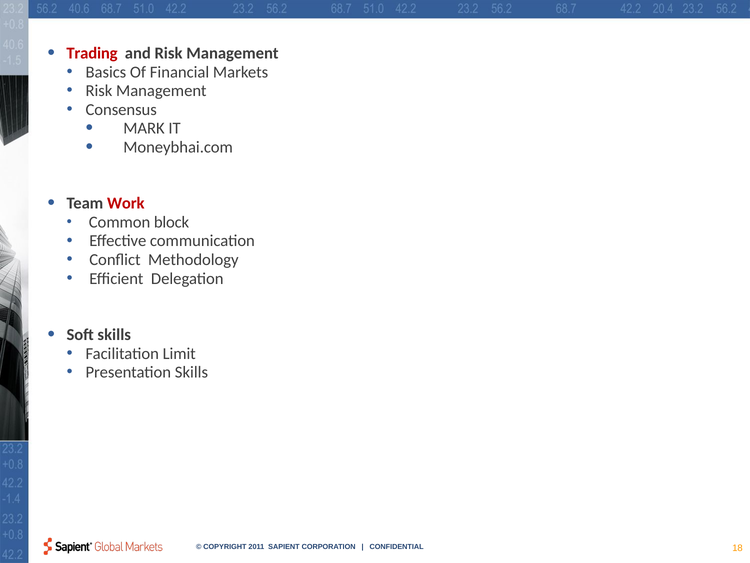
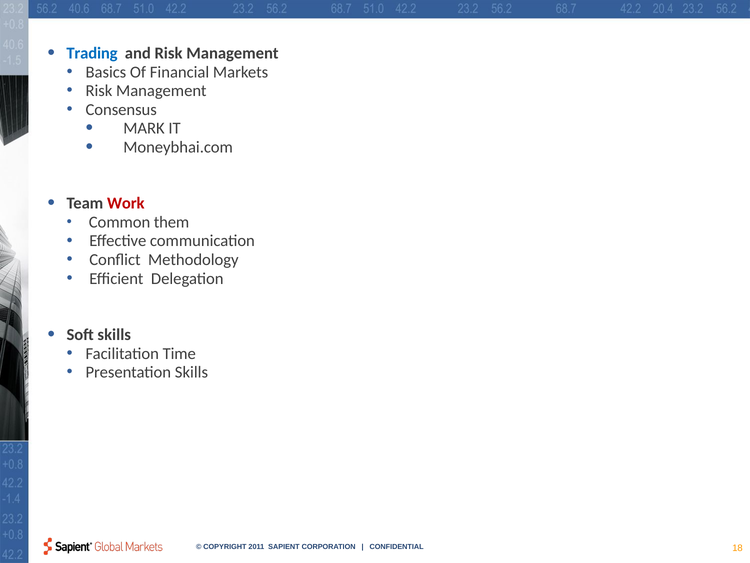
Trading colour: red -> blue (92, 53)
block: block -> them (172, 222)
Limit: Limit -> Time (179, 353)
